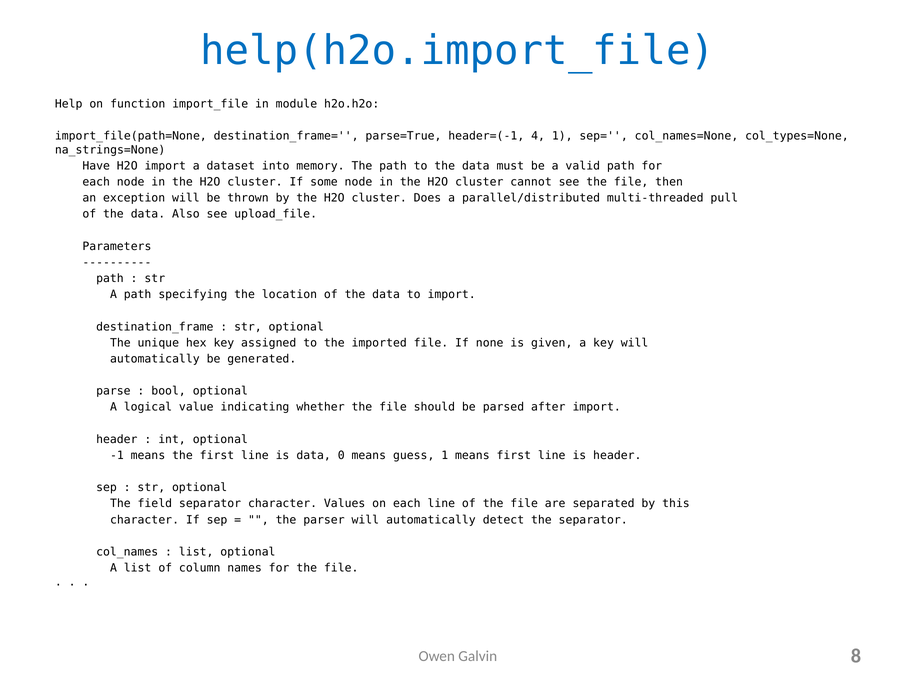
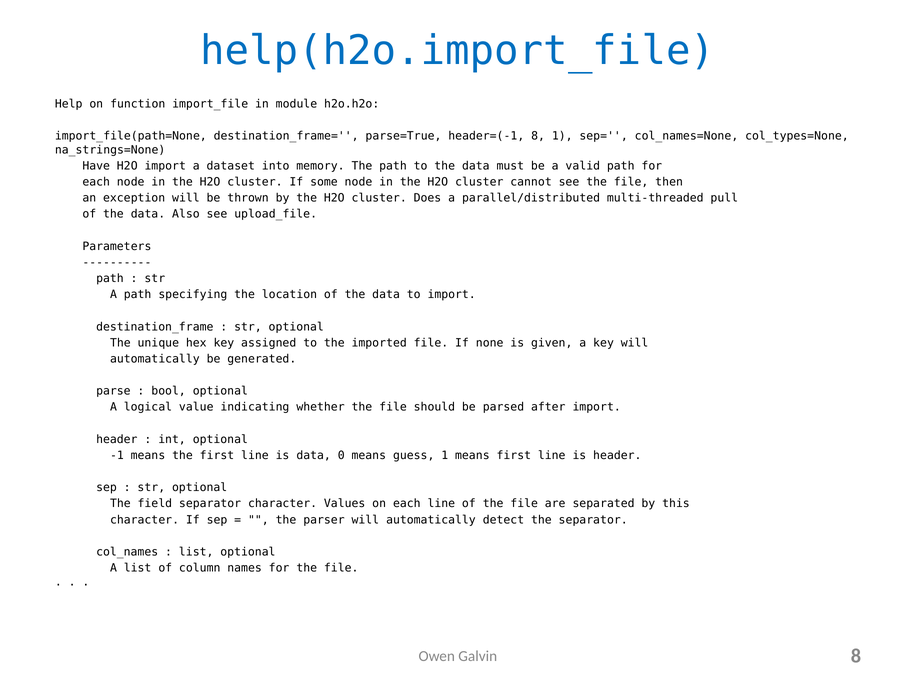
header=(-1 4: 4 -> 8 (538, 136)
